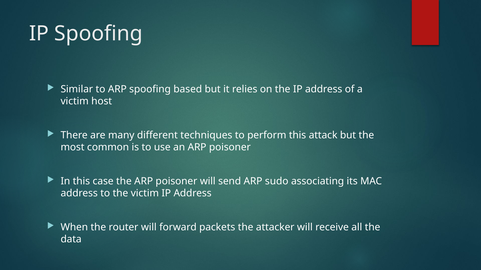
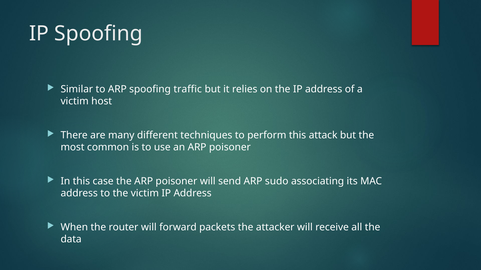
based: based -> traffic (188, 89)
